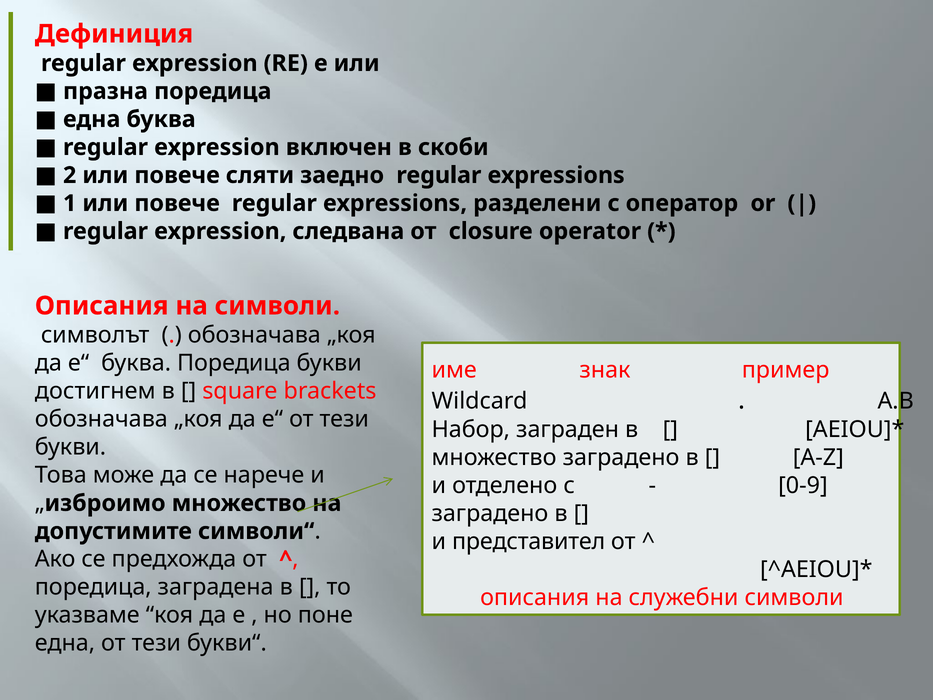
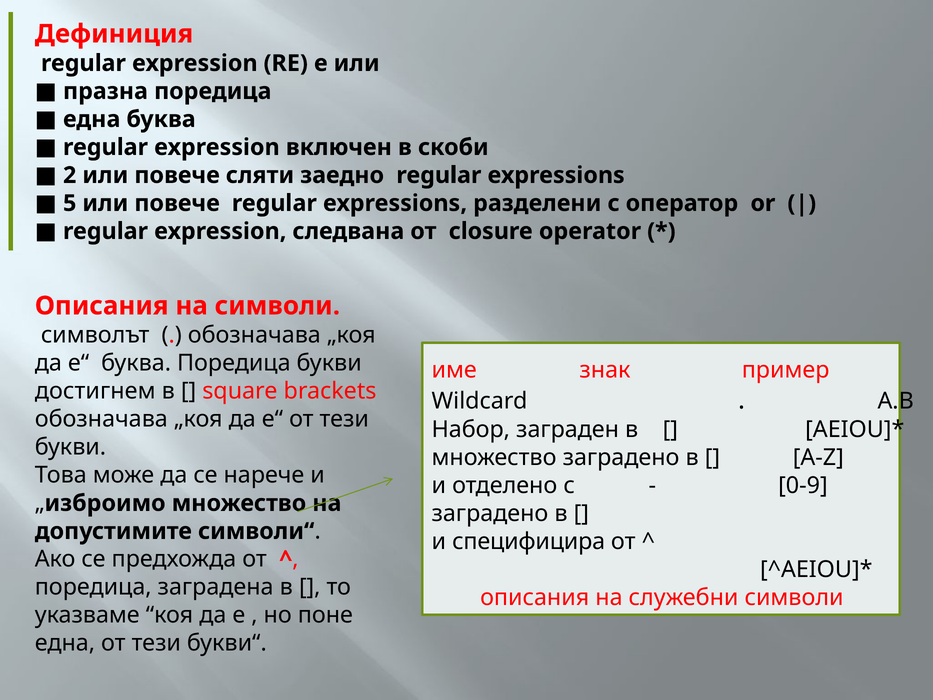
1: 1 -> 5 (70, 203)
представител: представител -> специфицира (529, 541)
